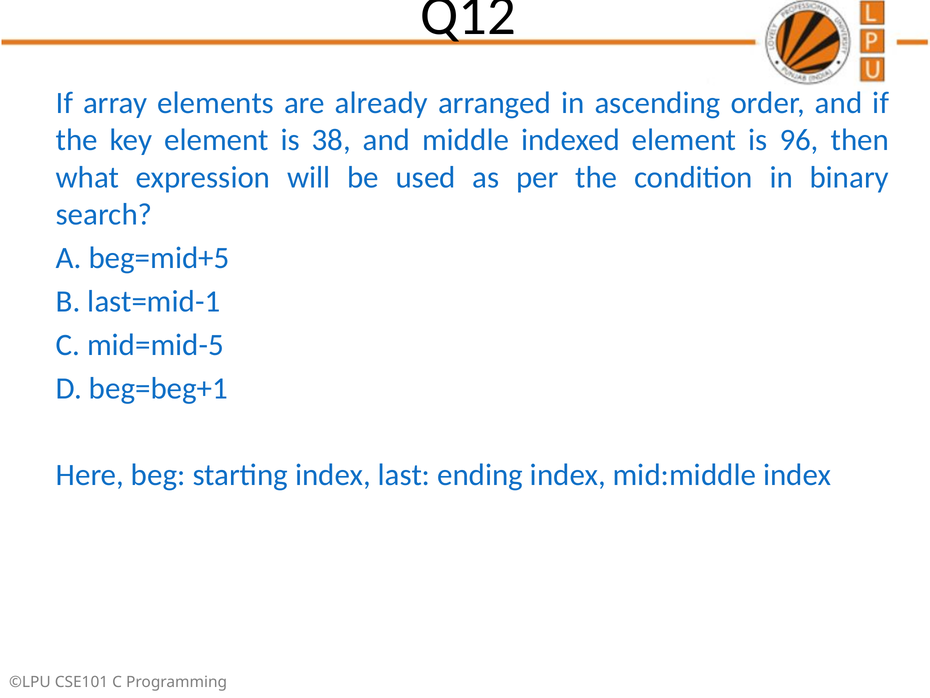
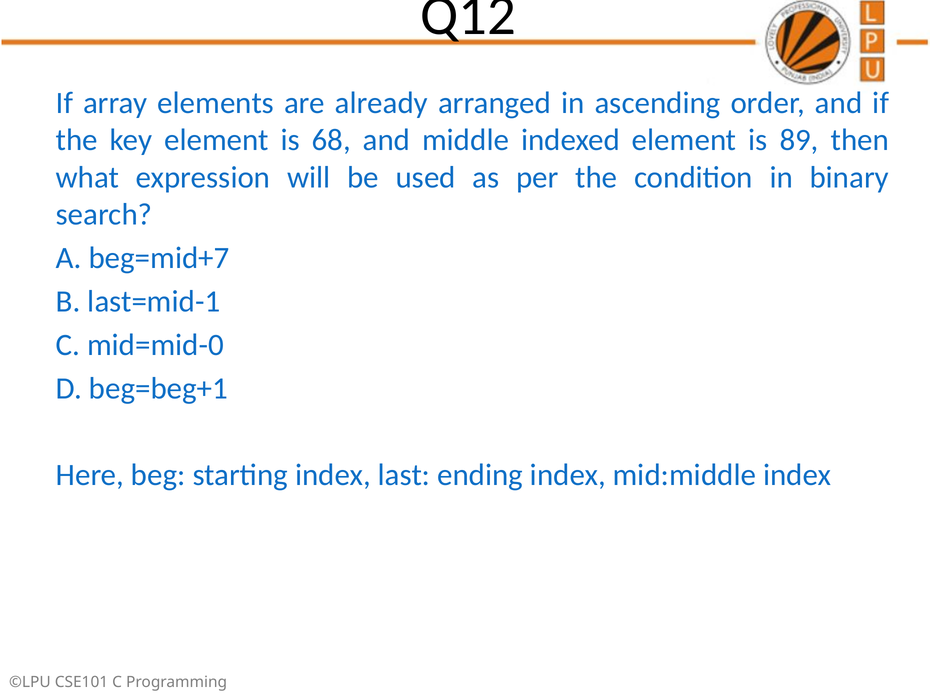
38: 38 -> 68 (331, 140)
96: 96 -> 89 (799, 140)
beg=mid+5: beg=mid+5 -> beg=mid+7 (159, 258)
mid=mid-5: mid=mid-5 -> mid=mid-0 (155, 345)
